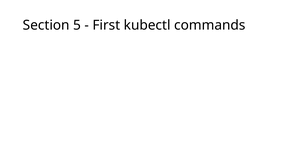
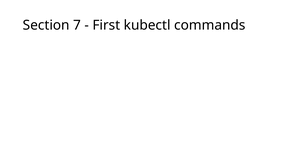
5: 5 -> 7 (77, 25)
